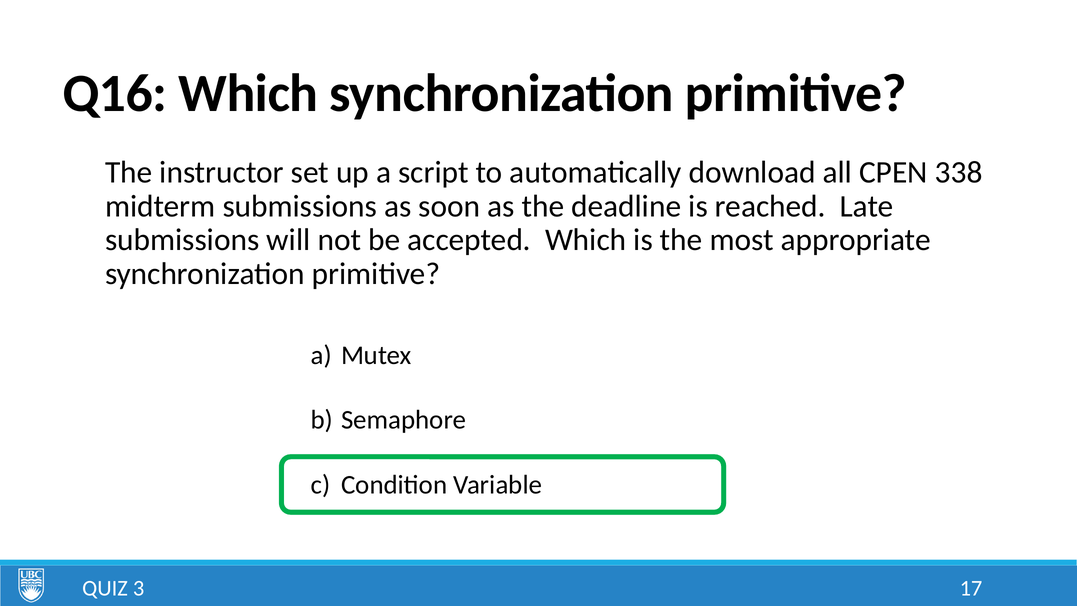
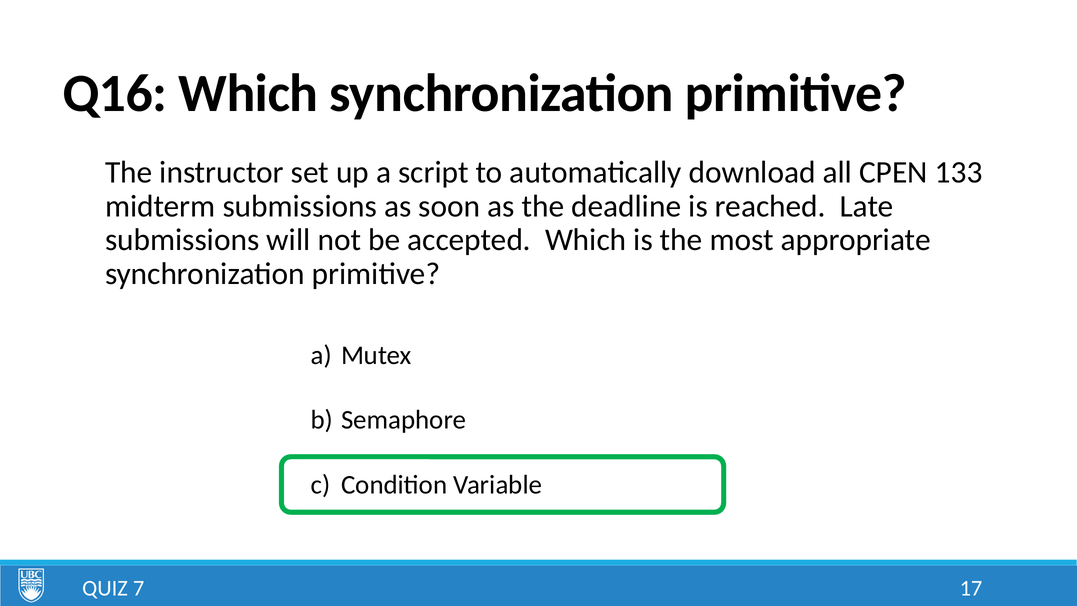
338: 338 -> 133 (959, 172)
3: 3 -> 7 (139, 588)
